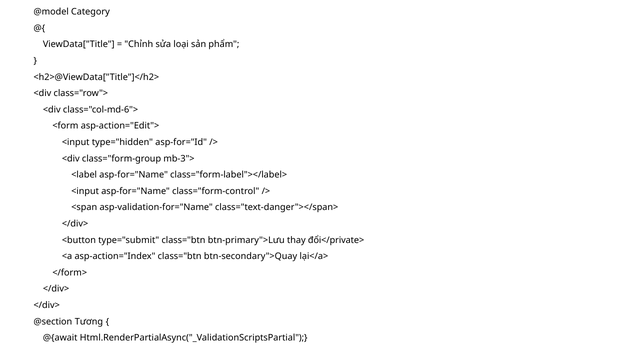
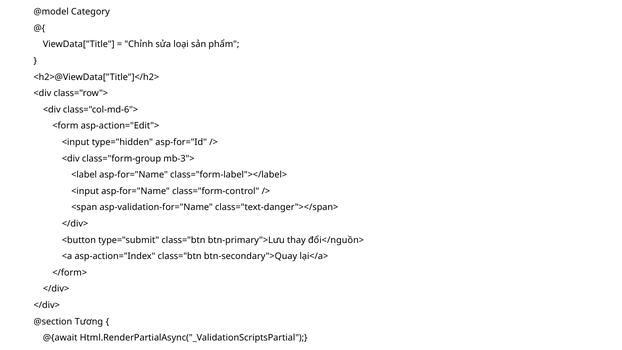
đổi</private>: đổi</private> -> đổi</nguồn> (336, 240)
